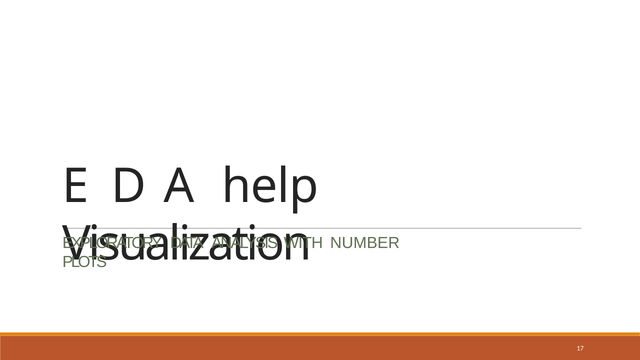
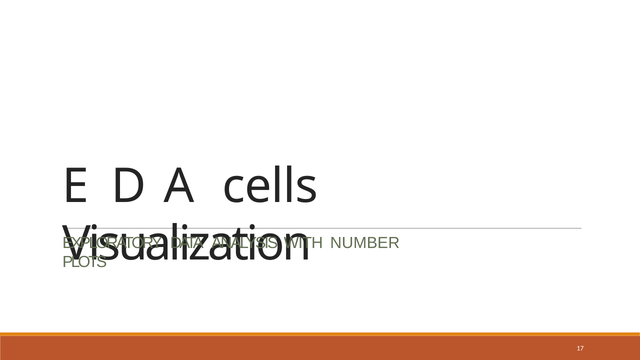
help: help -> cells (270, 187)
